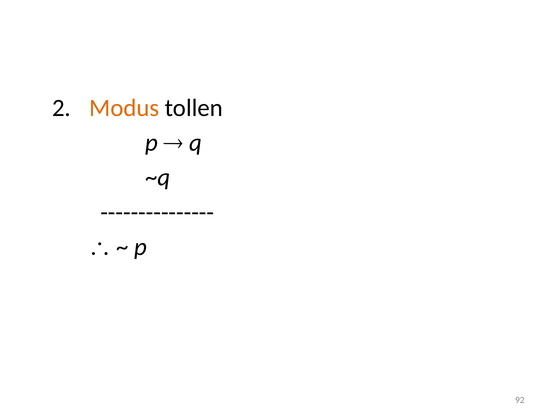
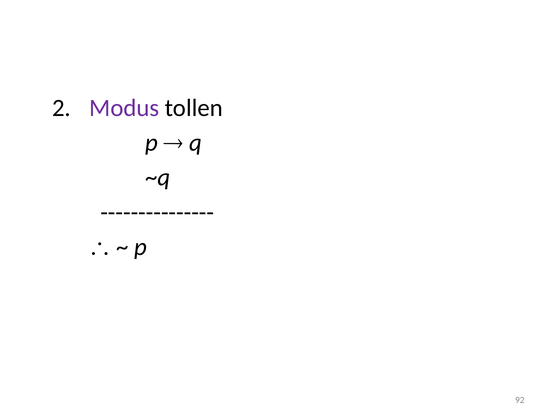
Modus colour: orange -> purple (124, 108)
